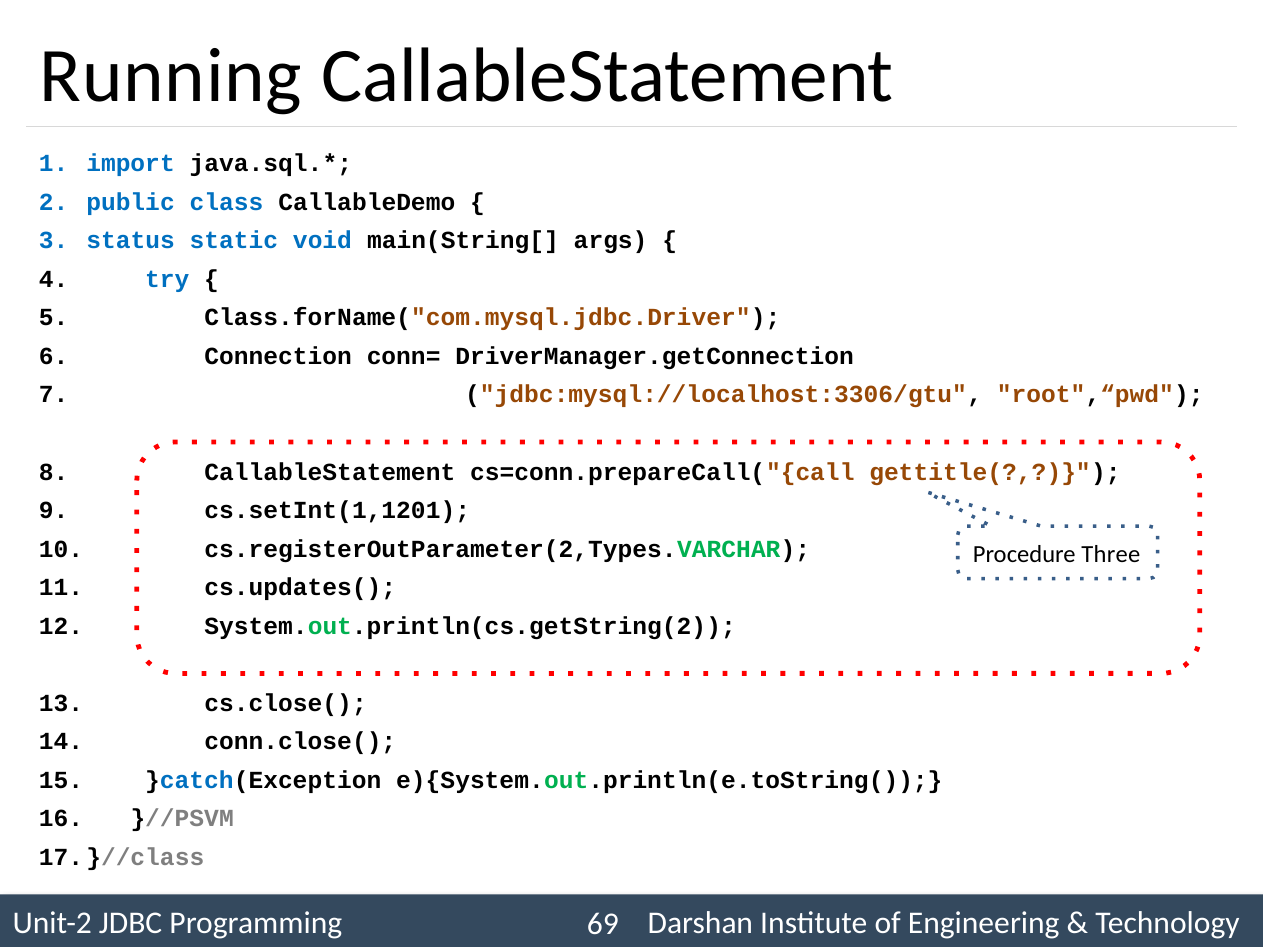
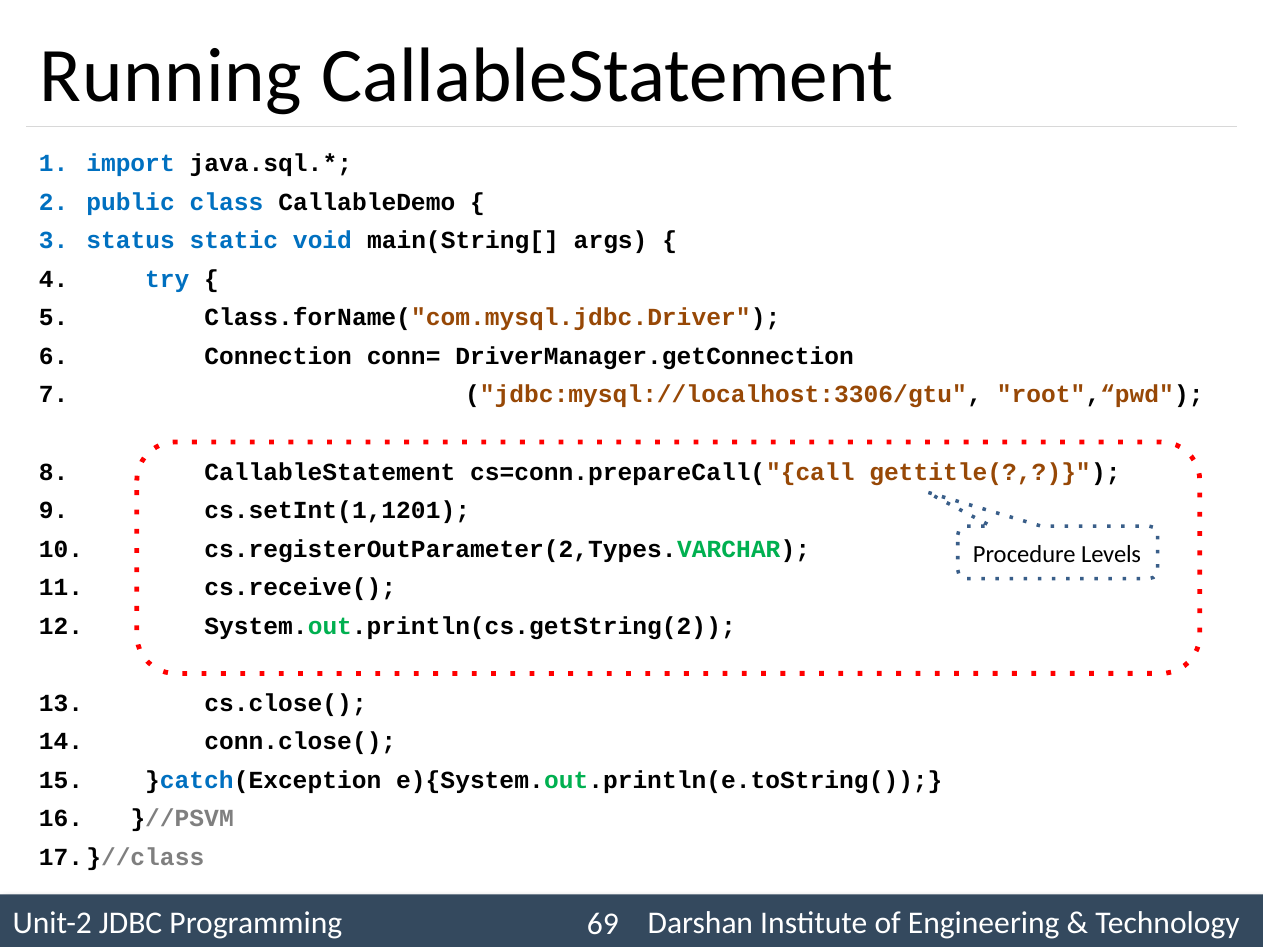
Three: Three -> Levels (1111, 554)
cs.updates(: cs.updates( -> cs.receive( (300, 588)
